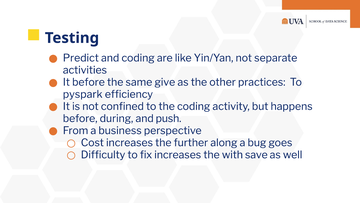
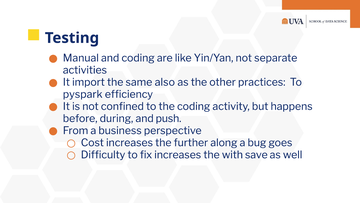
Predict: Predict -> Manual (81, 58)
It before: before -> import (88, 82)
give: give -> also (165, 82)
